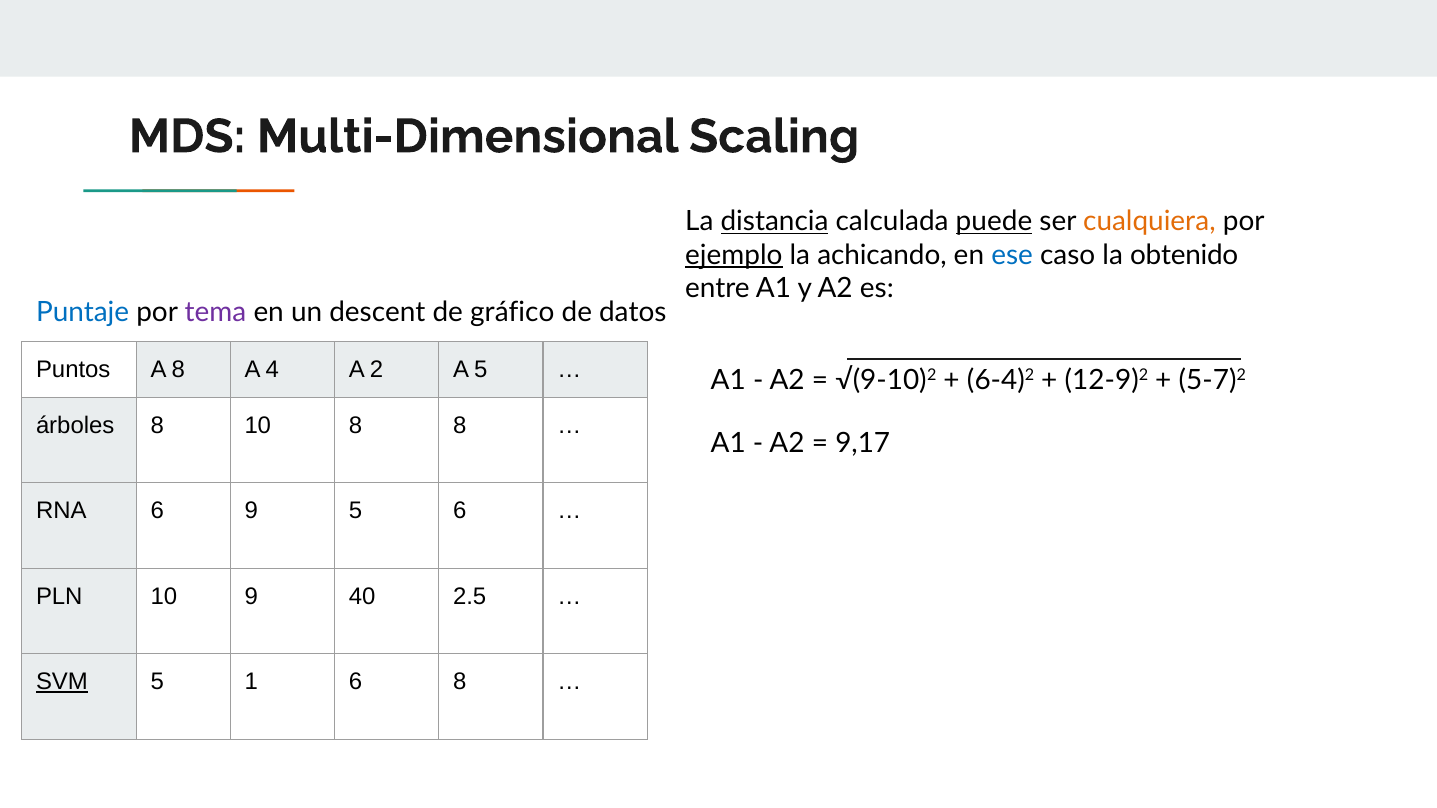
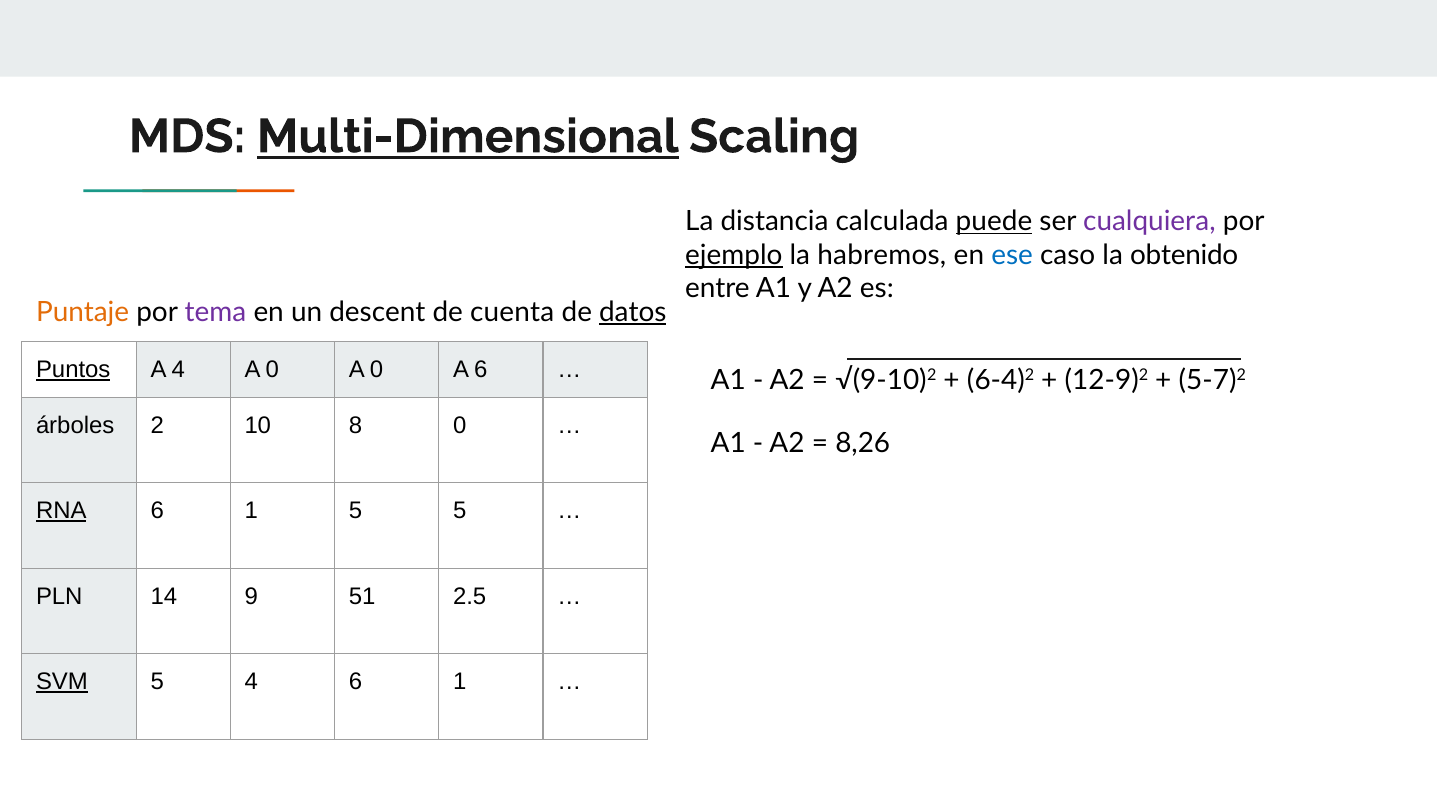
Multi-Dimensional underline: none -> present (468, 137)
distancia underline: present -> none (774, 222)
cualquiera colour: orange -> purple (1149, 222)
achicando: achicando -> habremos (882, 255)
Puntaje colour: blue -> orange (83, 312)
gráfico: gráfico -> cuenta (512, 312)
datos underline: none -> present (633, 312)
Puntos underline: none -> present (73, 370)
A 8: 8 -> 4 (178, 370)
4: 4 -> 0 (272, 370)
2: 2 -> 0 (377, 370)
A 5: 5 -> 6 (481, 370)
árboles 8: 8 -> 2 (157, 426)
8 8: 8 -> 0 (460, 426)
9,17: 9,17 -> 8,26 (863, 443)
RNA underline: none -> present (61, 511)
9: 9 -> 1 (251, 511)
5 6: 6 -> 5 (460, 511)
PLN 10: 10 -> 14 (164, 597)
40: 40 -> 51 (362, 597)
5 1: 1 -> 4 (251, 682)
8: 8 -> 1 (460, 682)
